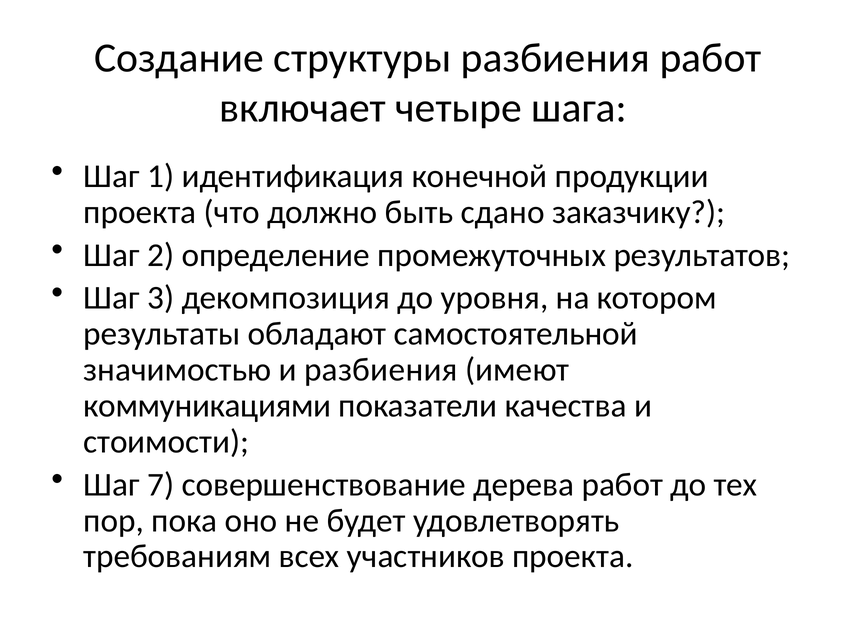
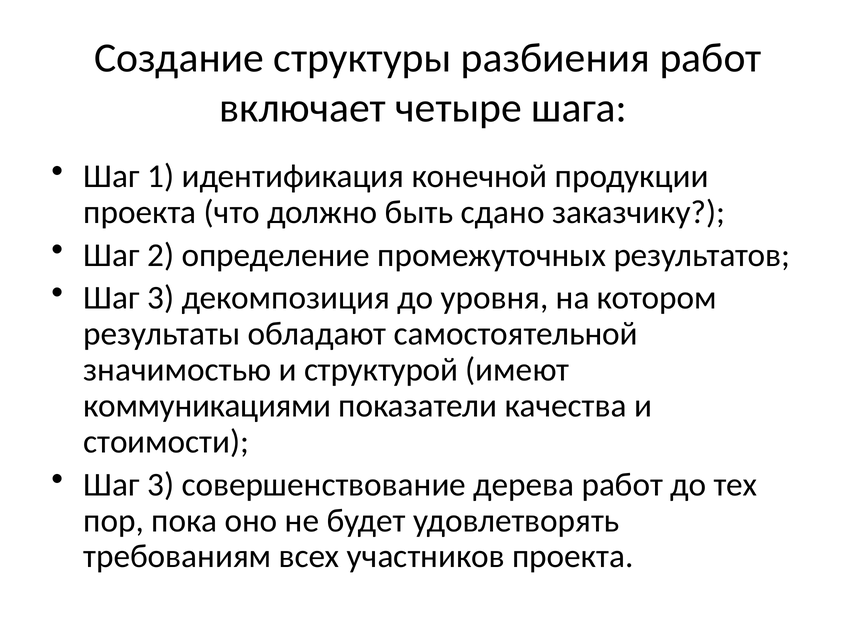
и разбиения: разбиения -> структурой (381, 370)
7: 7 -> 3 (161, 485)
